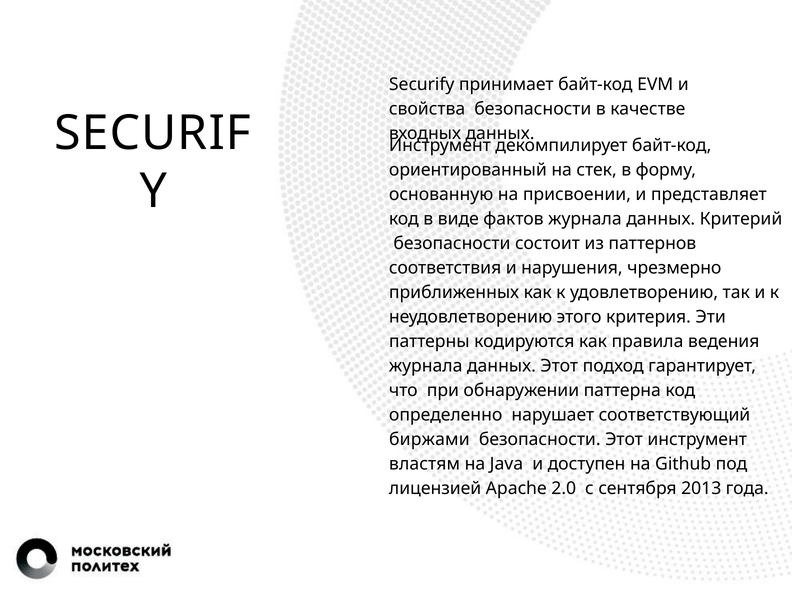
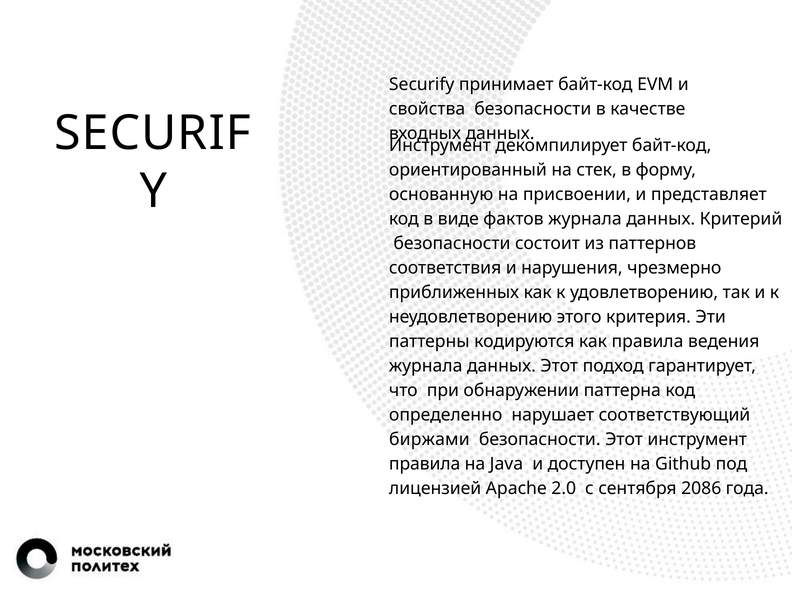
властям: властям -> правила (425, 464)
2013: 2013 -> 2086 (701, 488)
